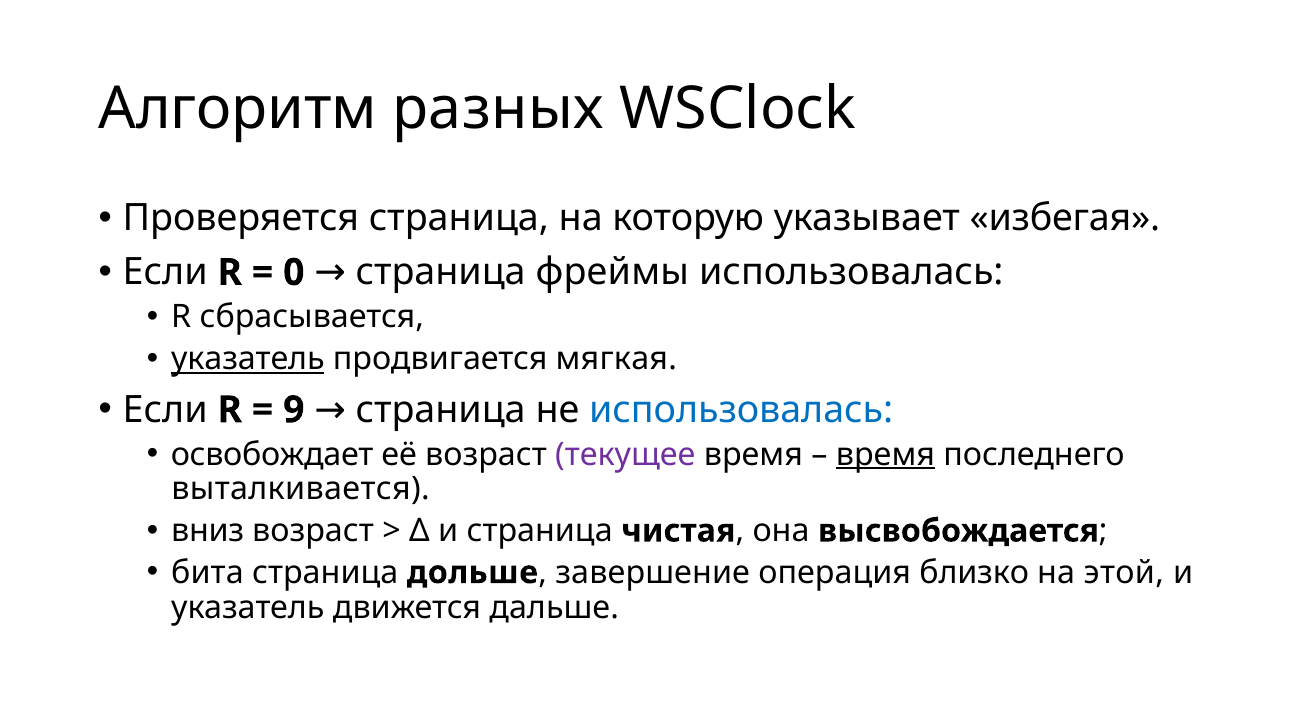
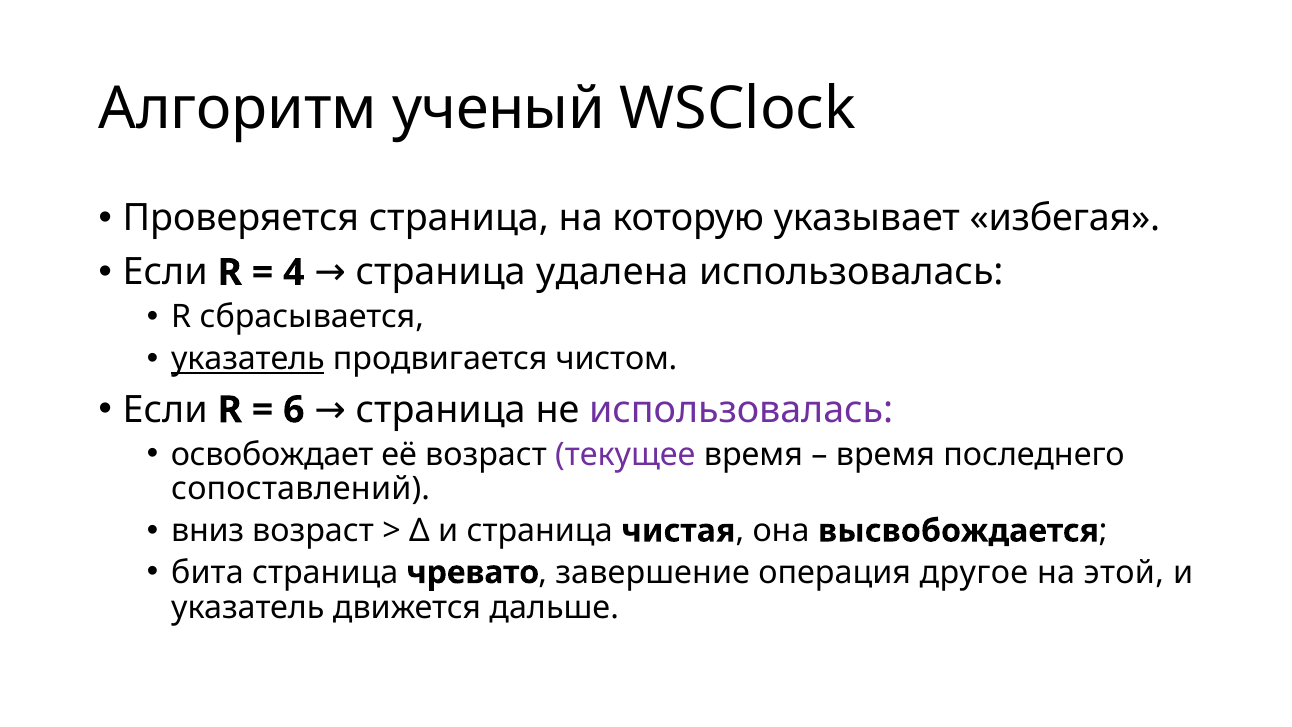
разных: разных -> ученый (499, 109)
0: 0 -> 4 (294, 272)
фреймы: фреймы -> удалена (612, 272)
мягкая: мягкая -> чистом (617, 359)
9: 9 -> 6 (294, 410)
использовалась colour: blue -> purple (741, 410)
время underline: present -> none (885, 454)
выталкивается: выталкивается -> сопоставлений (301, 489)
дольше: дольше -> чревато (473, 572)
близко: близко -> другое (974, 572)
